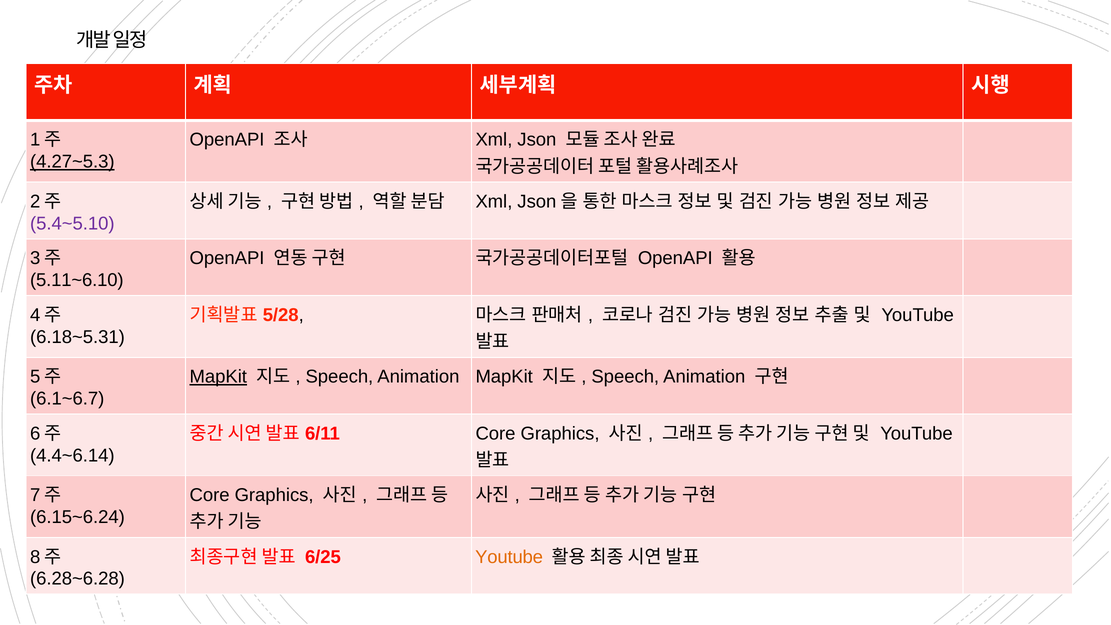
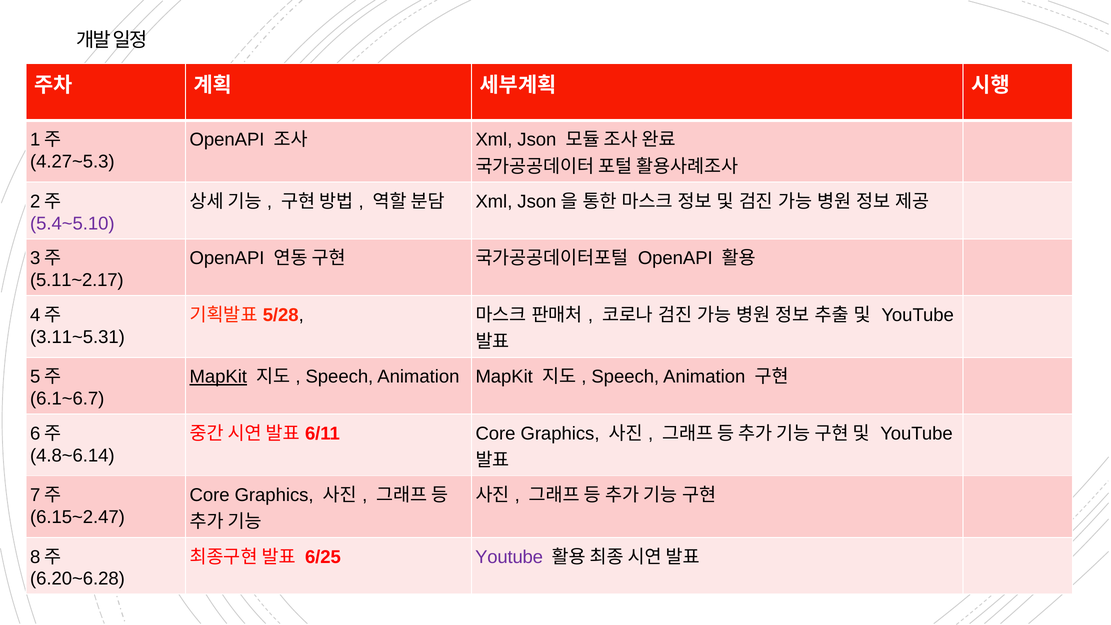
4.27~5.3 underline: present -> none (72, 162)
5.11~6.10: 5.11~6.10 -> 5.11~2.17 (77, 280)
6.18~5.31: 6.18~5.31 -> 3.11~5.31 (77, 337)
4.4~6.14: 4.4~6.14 -> 4.8~6.14 (72, 455)
6.15~6.24: 6.15~6.24 -> 6.15~2.47 (77, 517)
Youtube colour: orange -> purple (509, 557)
6.28~6.28: 6.28~6.28 -> 6.20~6.28 (77, 579)
